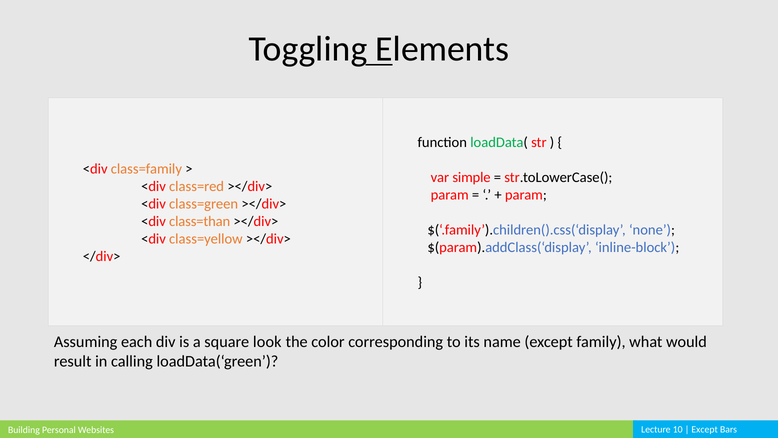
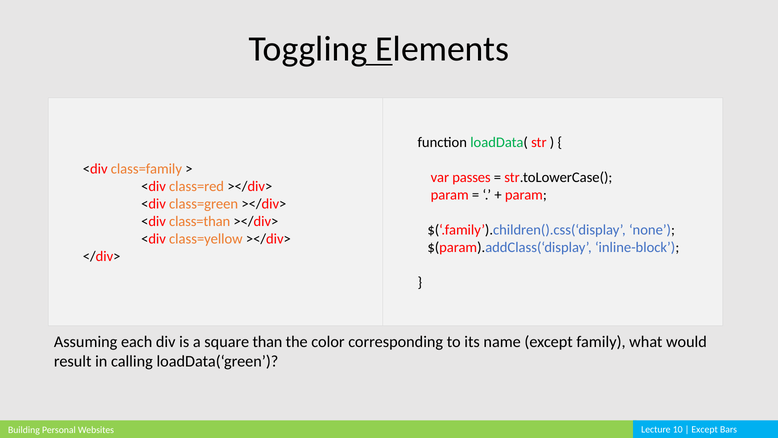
simple: simple -> passes (471, 177)
look: look -> than (267, 341)
